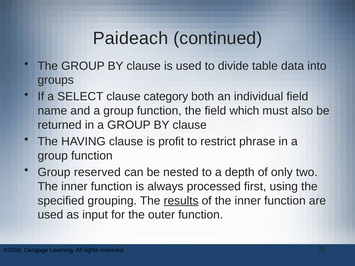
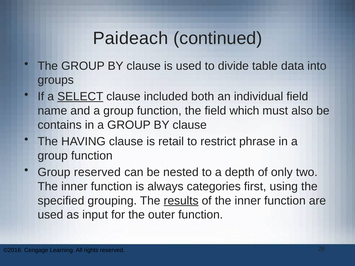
SELECT underline: none -> present (80, 97)
category: category -> included (166, 97)
returned: returned -> contains (60, 125)
profit: profit -> retail (171, 142)
processed: processed -> categories (214, 187)
